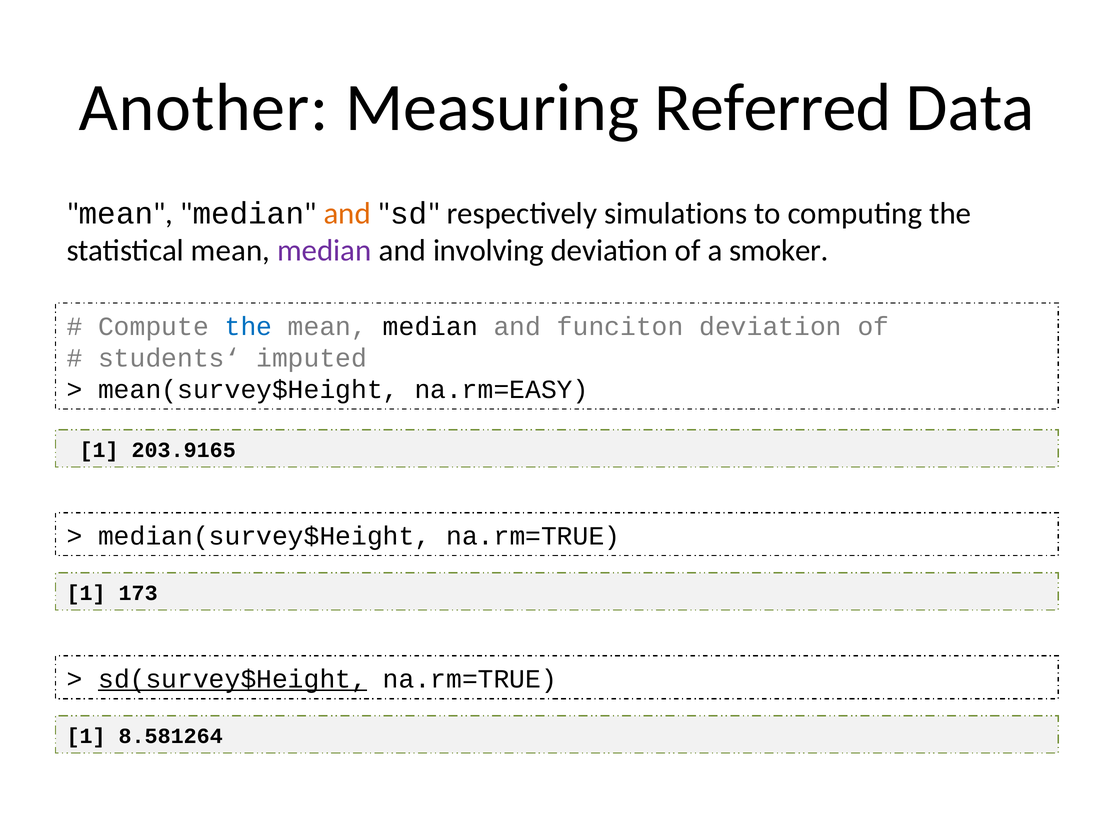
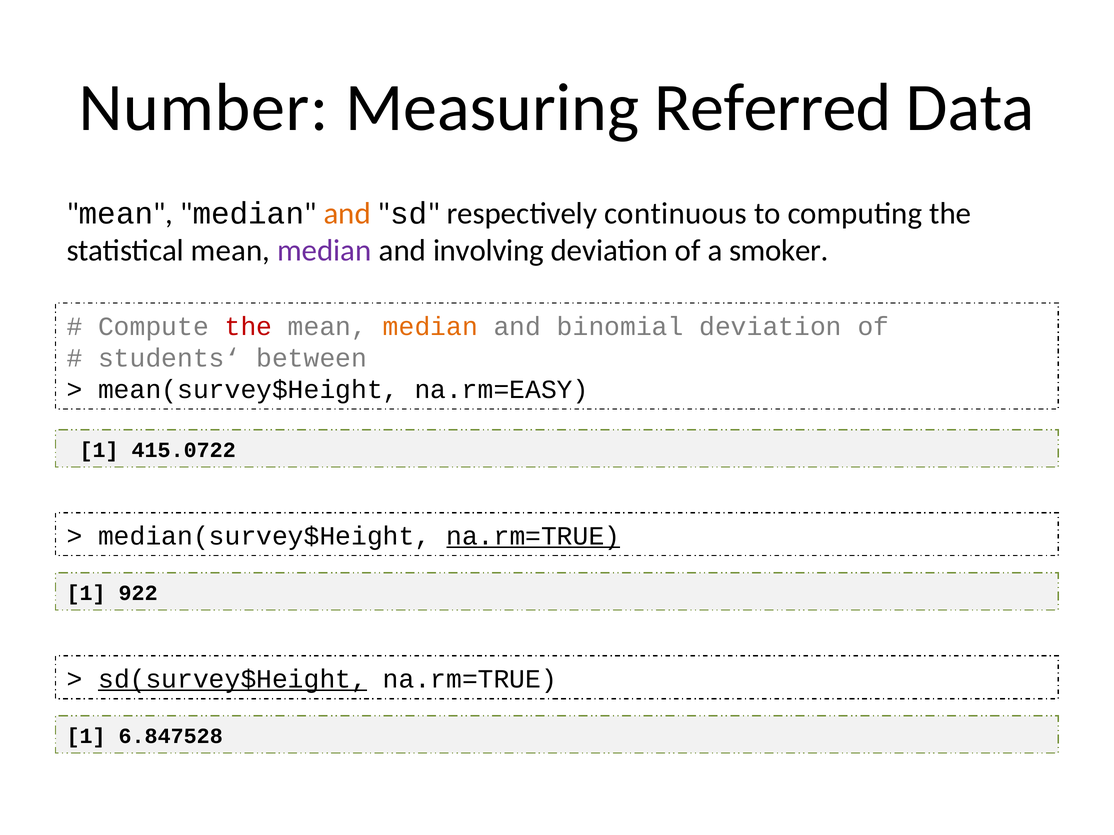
Another: Another -> Number (204, 108)
simulations: simulations -> continuous (675, 214)
the colour: blue -> red (248, 327)
median colour: black -> orange (430, 327)
funciton: funciton -> binomial (620, 327)
imputed: imputed -> between (312, 358)
203.9165: 203.9165 -> 415.0722 (184, 450)
na.rm=TRUE underline: none -> present (533, 536)
173: 173 -> 922 (138, 593)
8.581264: 8.581264 -> 6.847528 (171, 736)
